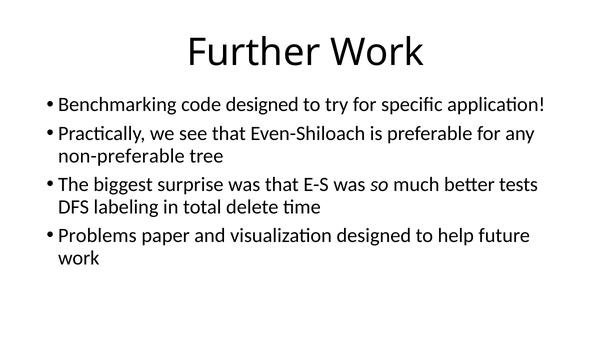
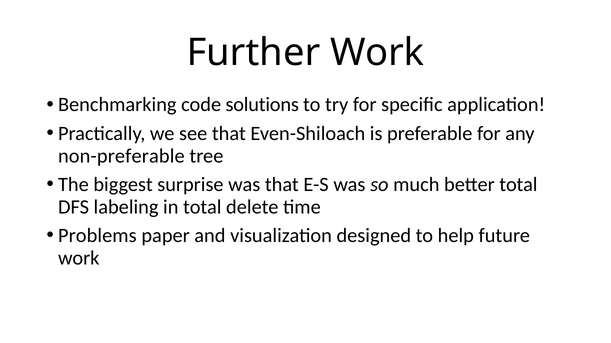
code designed: designed -> solutions (262, 105)
better tests: tests -> total (518, 185)
